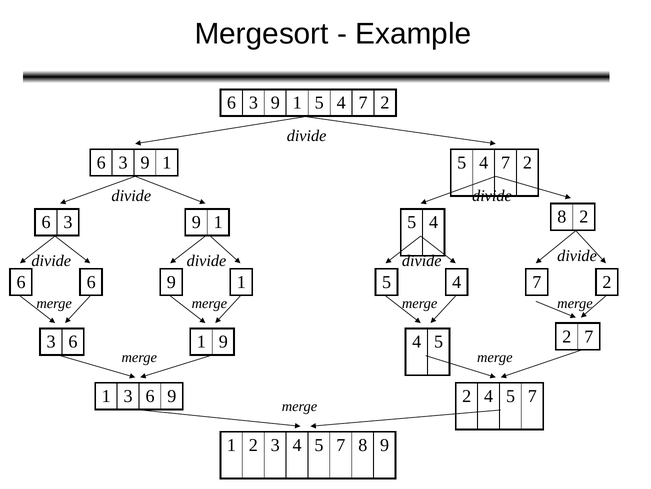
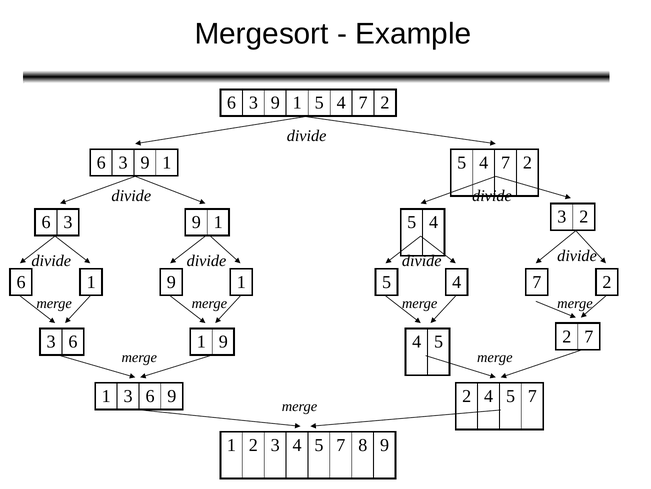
9 1 8: 8 -> 3 (562, 217)
6: 6 -> 1 (91, 282)
